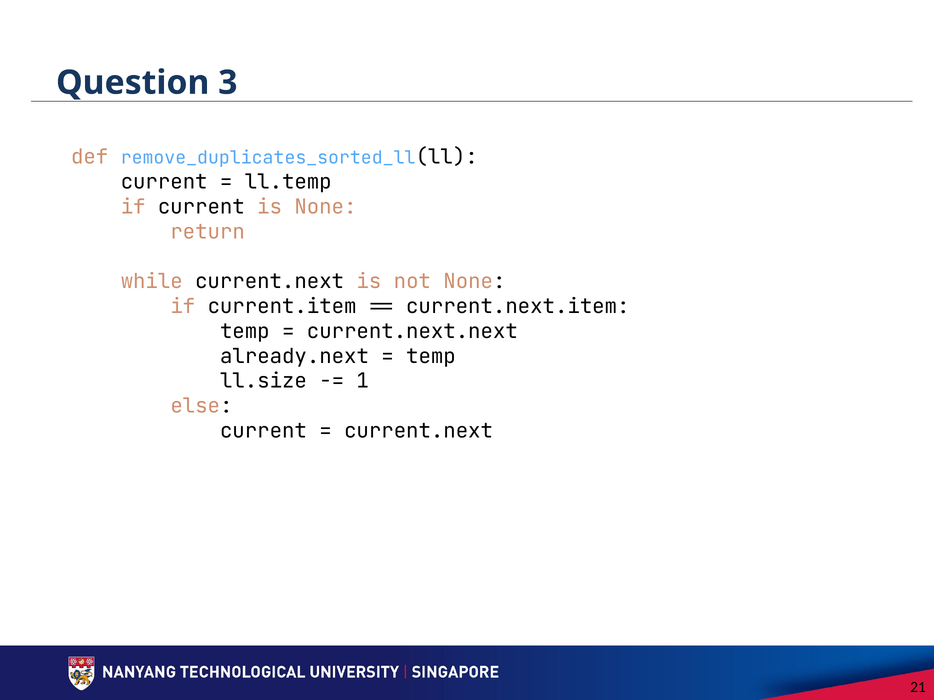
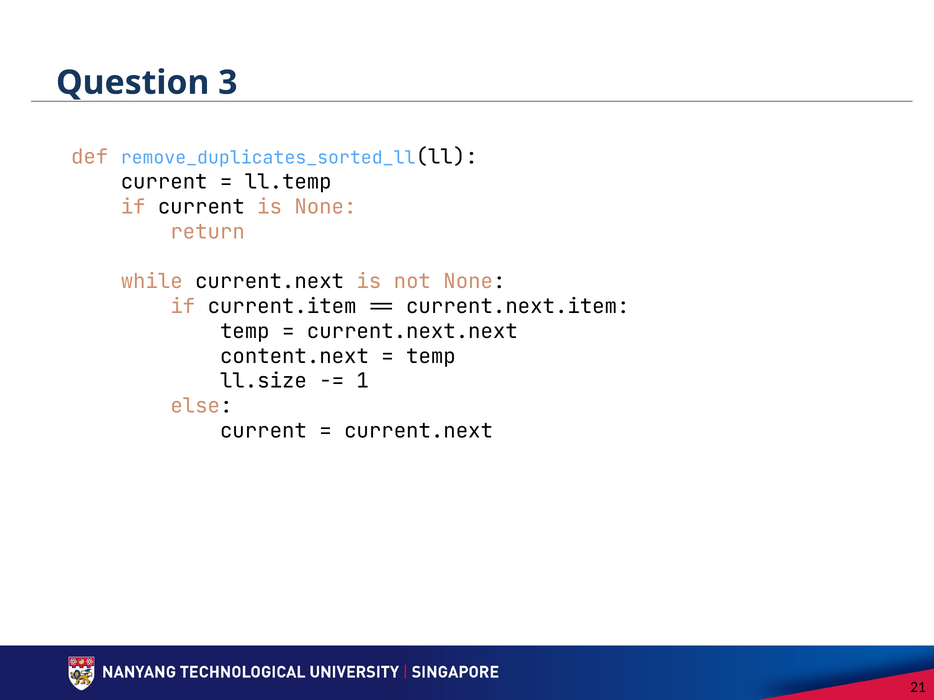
already.next: already.next -> content.next (295, 356)
